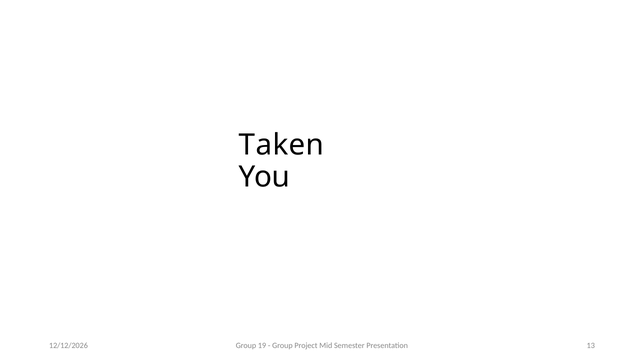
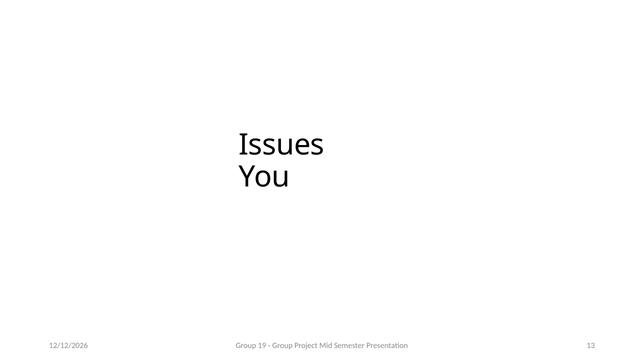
Taken: Taken -> Issues (282, 145)
